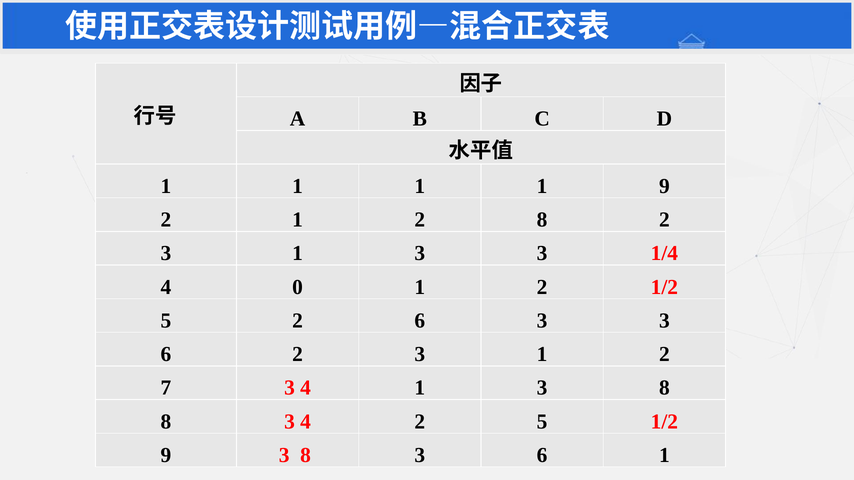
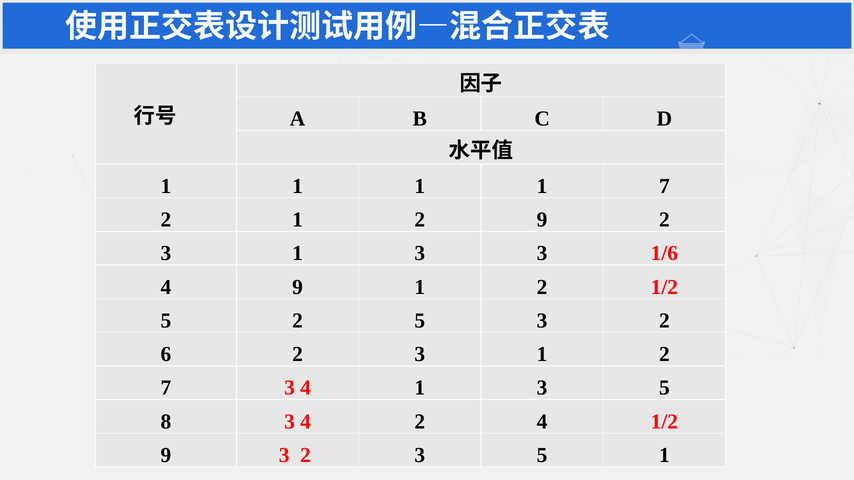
1 9: 9 -> 7 (664, 186)
2 8: 8 -> 9 (542, 220)
1/4: 1/4 -> 1/6 (664, 254)
4 0: 0 -> 9 (298, 287)
2 6: 6 -> 5 (420, 321)
3: 3 -> 2 (664, 321)
1 3 8: 8 -> 5 (664, 388)
2 5: 5 -> 4 (542, 422)
9 3 8: 8 -> 2 (306, 456)
6: 6 -> 5 (542, 456)
